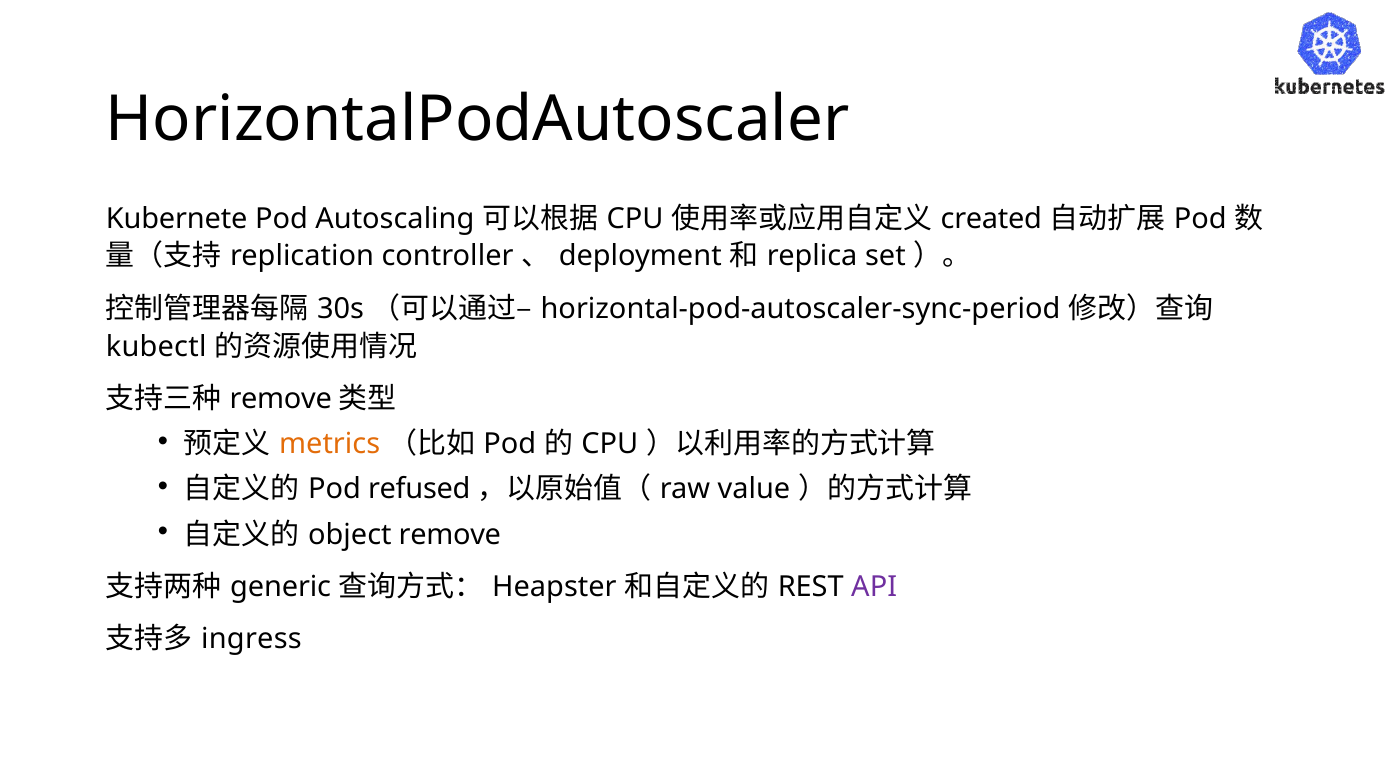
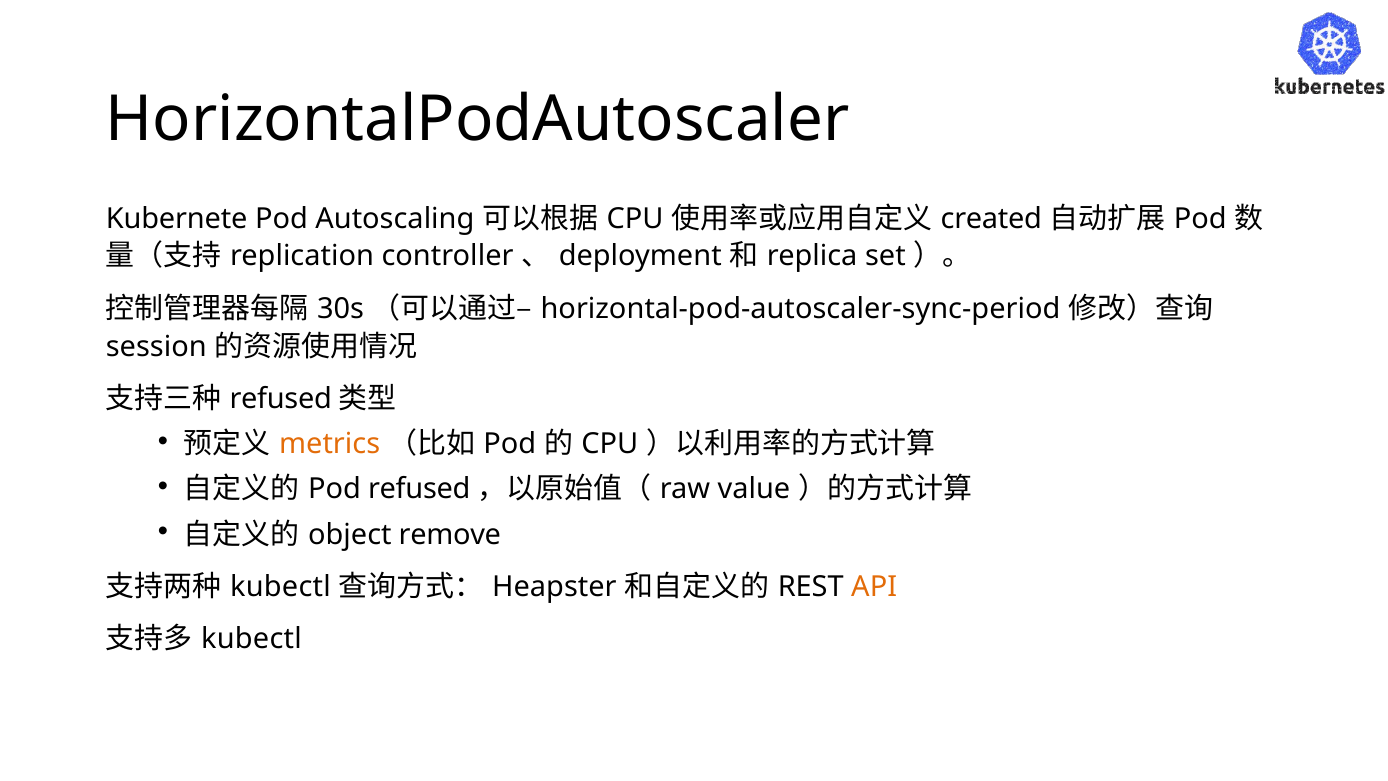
kubectl: kubectl -> session (156, 347)
remove: remove -> refused (281, 399)
generic: generic -> kubectl (280, 587)
API colour: purple -> orange (874, 587)
ingress: ingress -> kubectl (251, 639)
